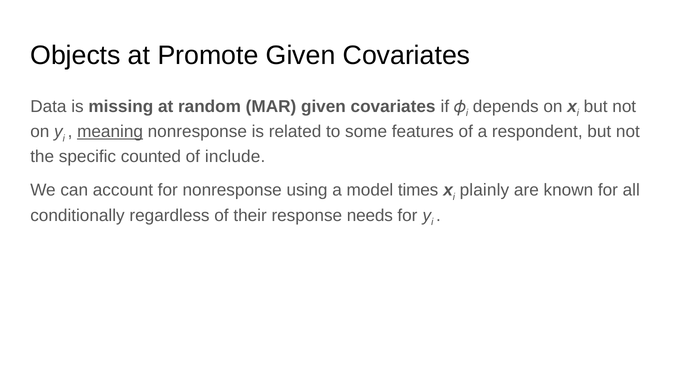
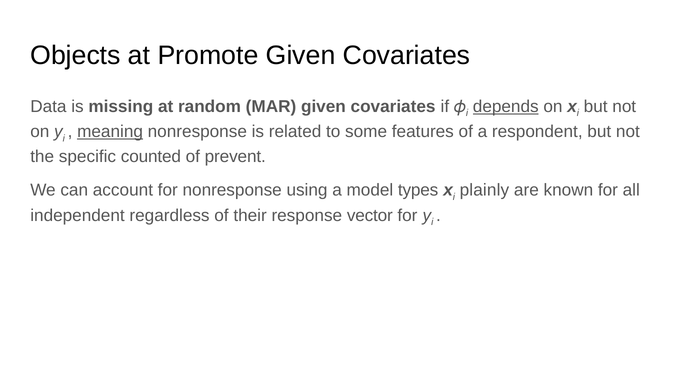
depends underline: none -> present (506, 107)
include: include -> prevent (235, 157)
times: times -> types (418, 191)
conditionally: conditionally -> independent (77, 216)
needs: needs -> vector (370, 216)
